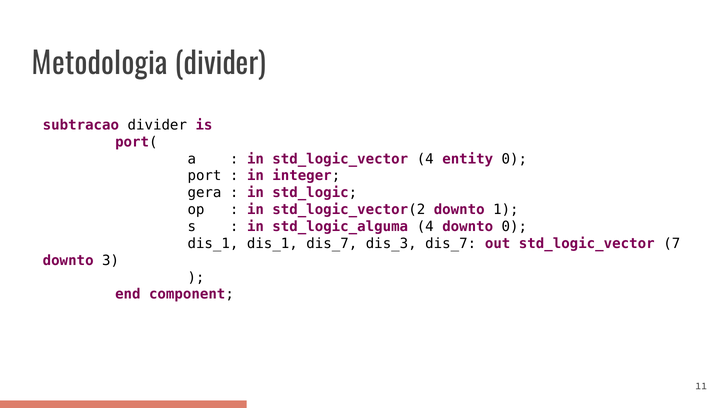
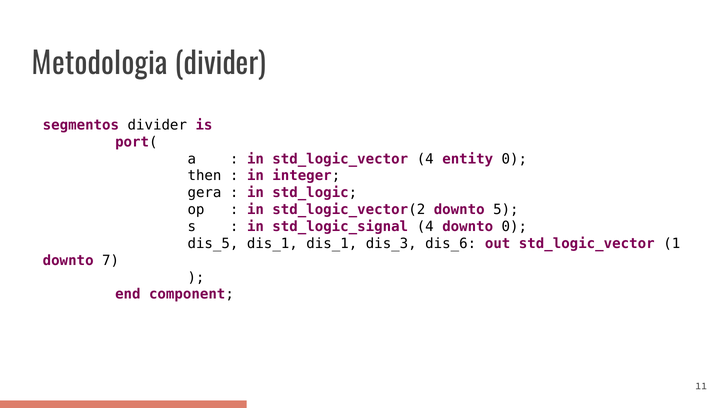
subtracao: subtracao -> segmentos (81, 125)
port: port -> then (204, 175)
1: 1 -> 5 (506, 209)
std_logic_alguma: std_logic_alguma -> std_logic_signal (340, 226)
dis_1: dis_1 -> dis_5 (213, 243)
dis_1 dis_7: dis_7 -> dis_1 (332, 243)
dis_3 dis_7: dis_7 -> dis_6 (451, 243)
7: 7 -> 1 (672, 243)
3: 3 -> 7 (111, 260)
